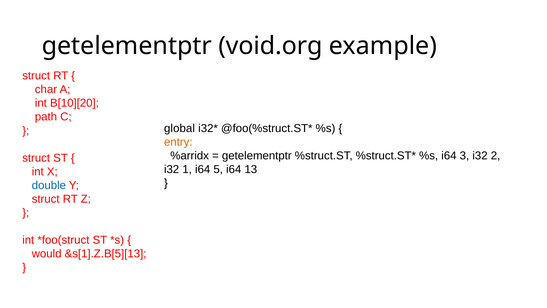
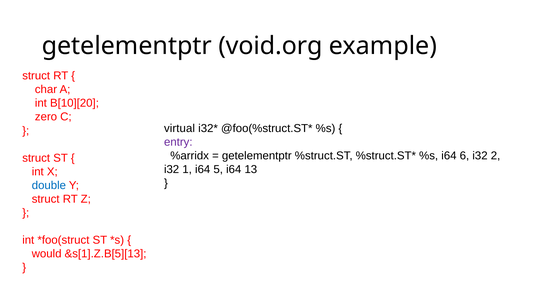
path: path -> zero (46, 117)
global: global -> virtual (179, 128)
entry colour: orange -> purple (178, 142)
3: 3 -> 6 (464, 156)
